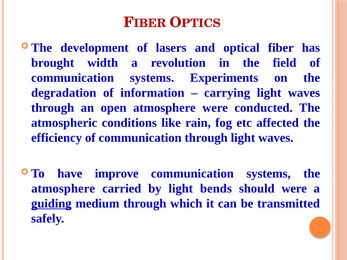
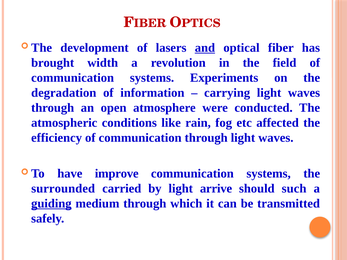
and underline: none -> present (205, 48)
atmosphere: atmosphere -> surrounded (63, 189)
bends: bends -> arrive (216, 189)
should were: were -> such (294, 189)
